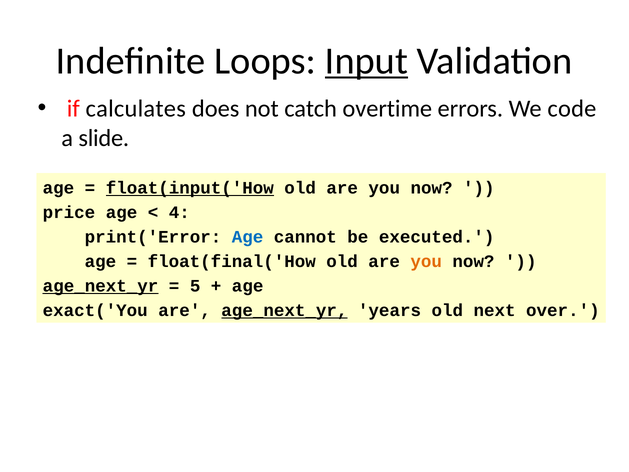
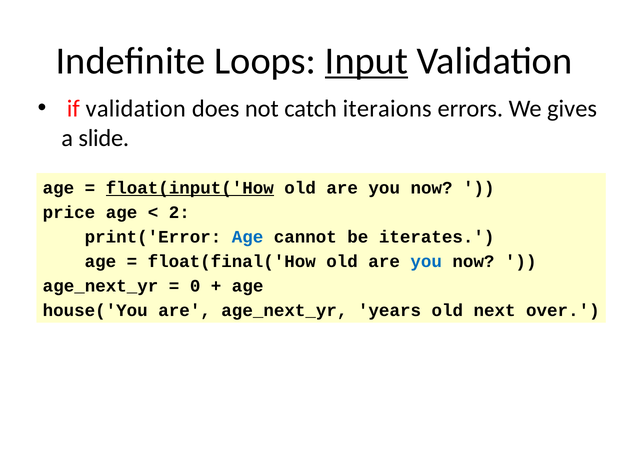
if calculates: calculates -> validation (136, 109)
overtime: overtime -> iteraions (387, 109)
code: code -> gives (572, 109)
4: 4 -> 2 (179, 212)
executed: executed -> iterates (437, 237)
you colour: orange -> blue (426, 261)
age_next_yr underline: present -> none (101, 286)
5: 5 -> 0 (195, 286)
exact('You: exact('You -> house('You (95, 310)
age_next_yr underline: present -> none (284, 310)
